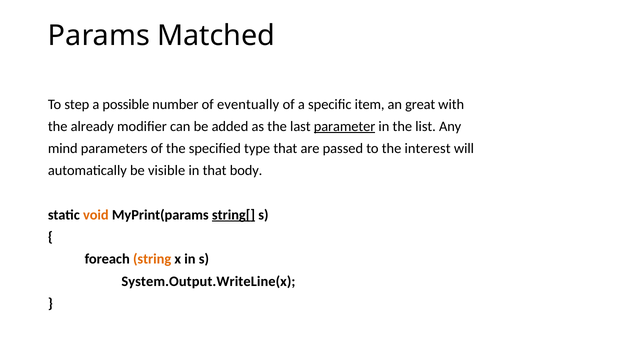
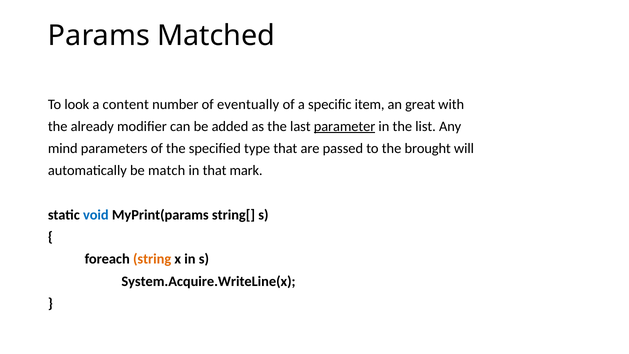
step: step -> look (77, 104)
possible: possible -> content (126, 104)
interest: interest -> brought (428, 148)
visible: visible -> match (167, 171)
body: body -> mark (246, 171)
void colour: orange -> blue (96, 215)
string[ underline: present -> none (234, 215)
System.Output.WriteLine(x: System.Output.WriteLine(x -> System.Acquire.WriteLine(x (208, 281)
